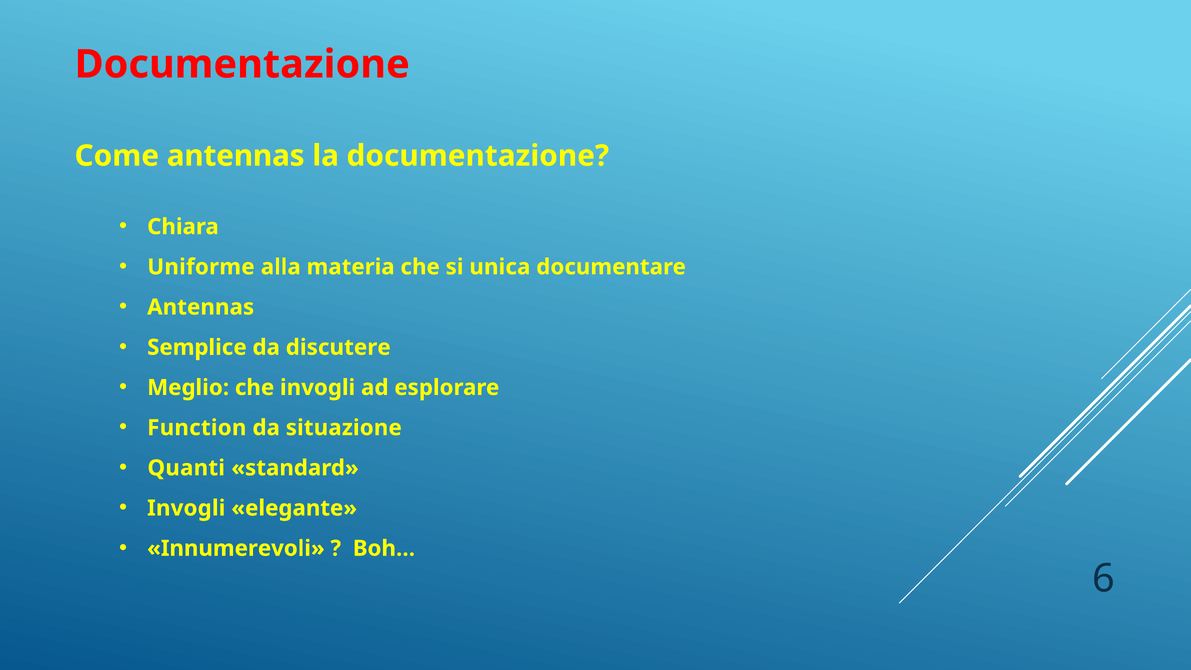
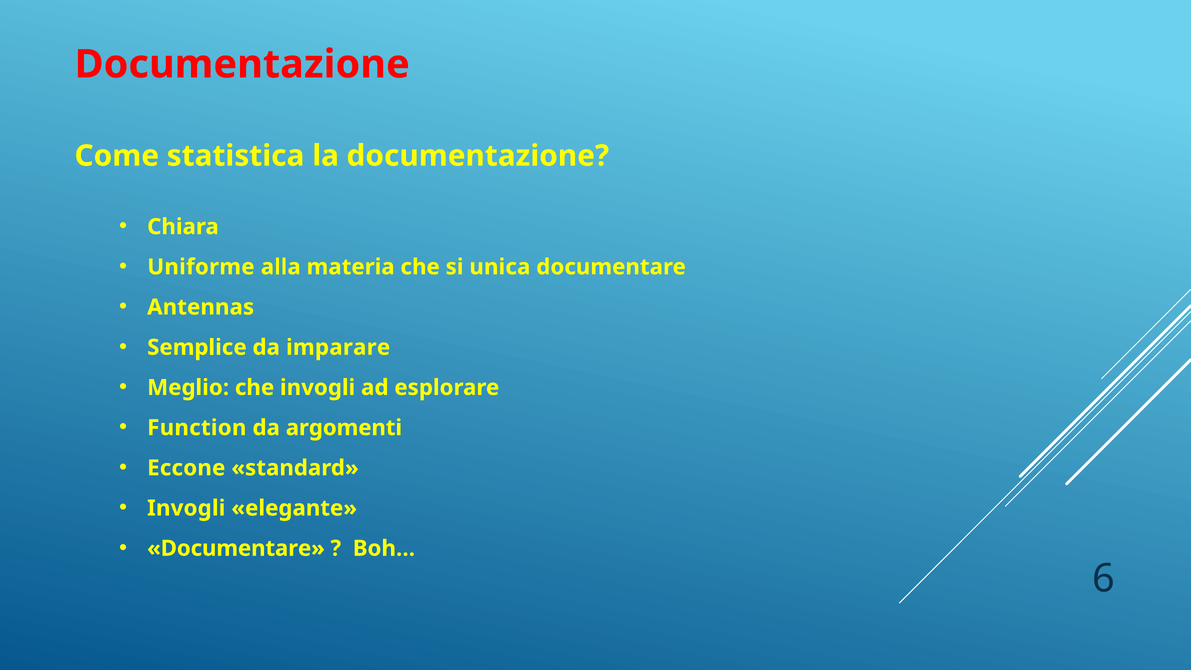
Come antennas: antennas -> statistica (236, 156)
discutere: discutere -> imparare (338, 347)
situazione: situazione -> argomenti (344, 428)
Quanti: Quanti -> Eccone (186, 468)
Innumerevoli: Innumerevoli -> Documentare (236, 548)
